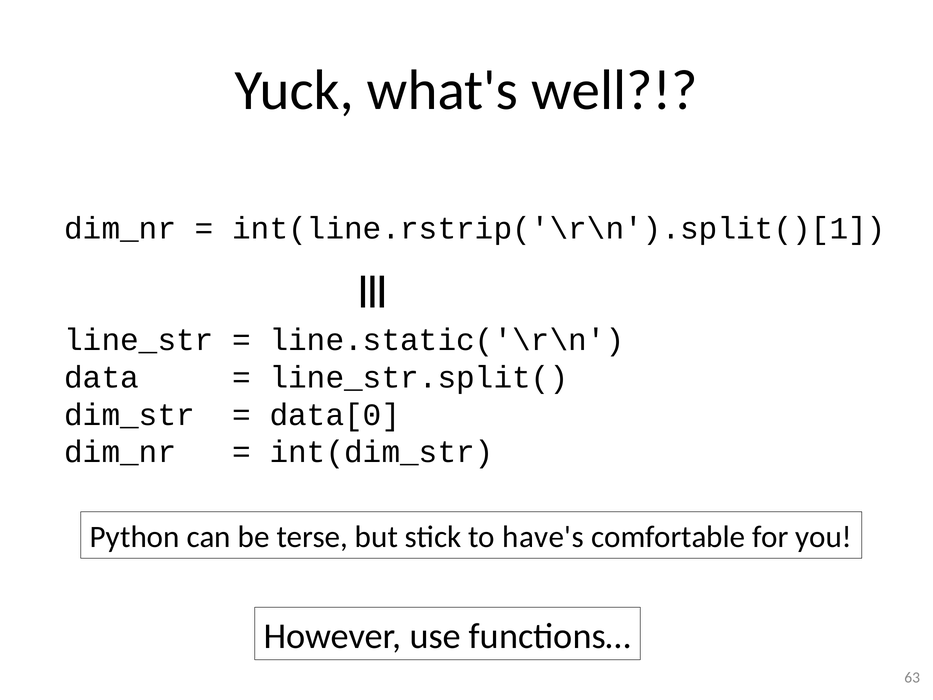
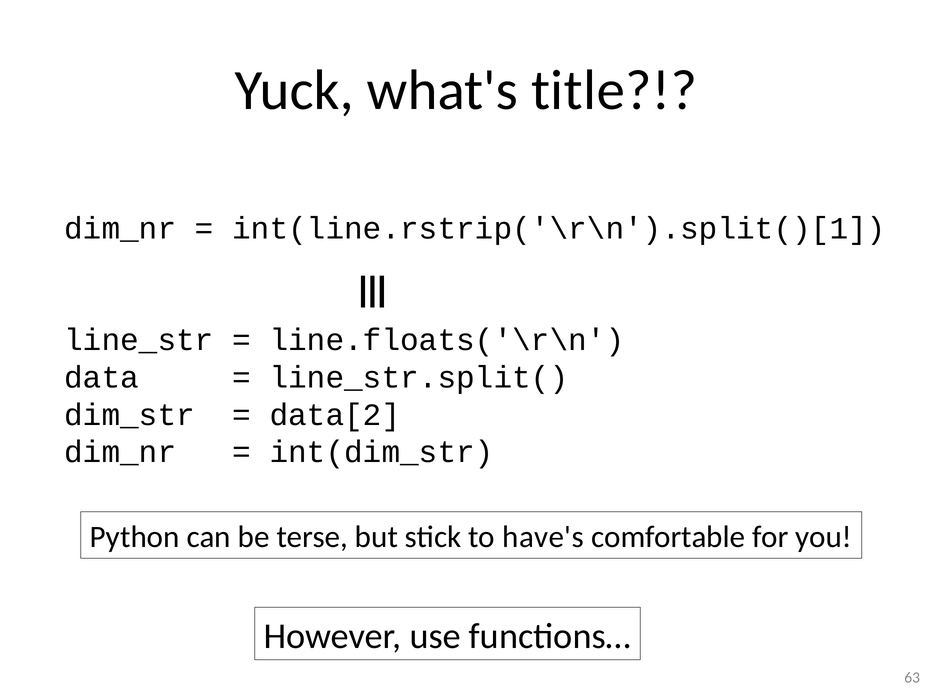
well: well -> title (614, 90)
line.static('\r\n: line.static('\r\n -> line.floats('\r\n (447, 340)
data[0: data[0 -> data[2 (335, 415)
